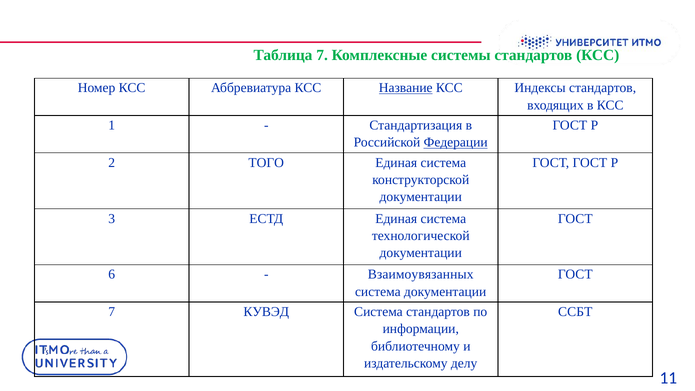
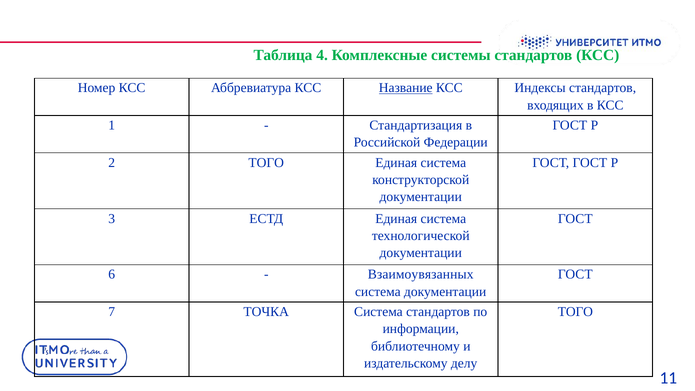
Таблица 7: 7 -> 4 (322, 55)
Федерации underline: present -> none (456, 142)
КУВЭД: КУВЭД -> ТОЧКА (266, 312)
ССБТ: ССБТ -> ТОГО (575, 312)
